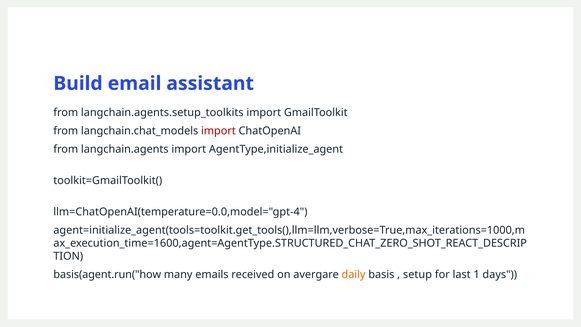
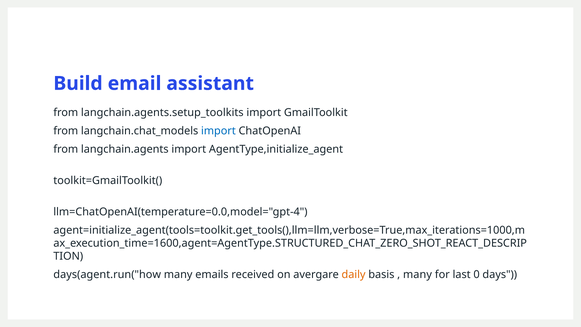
import colour: red -> blue (218, 131)
basis(agent.run("how: basis(agent.run("how -> days(agent.run("how (107, 274)
setup: setup -> many (417, 274)
1: 1 -> 0 (477, 274)
